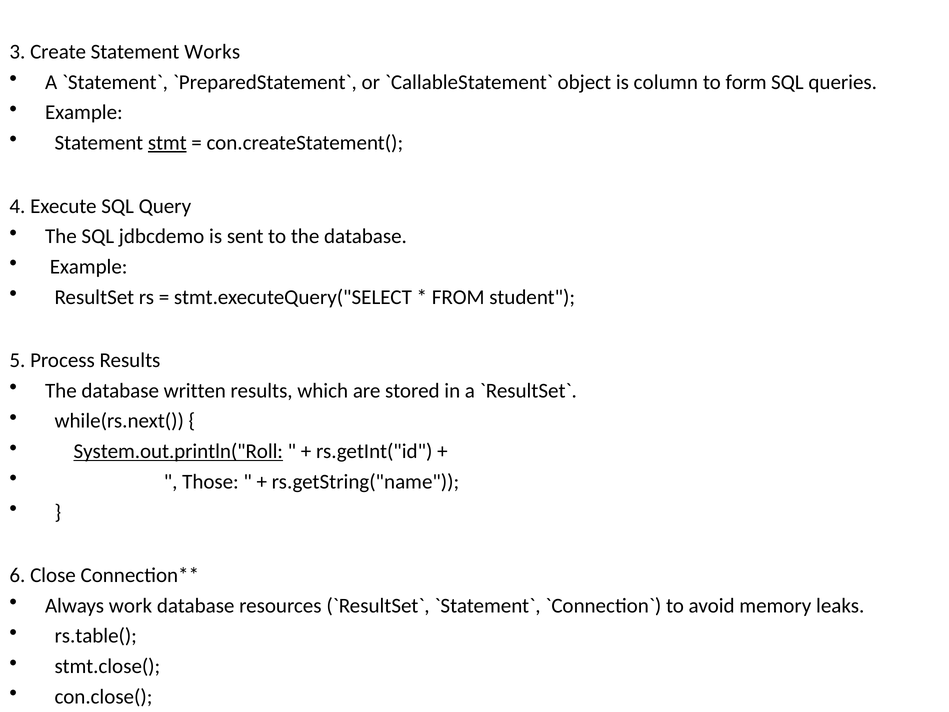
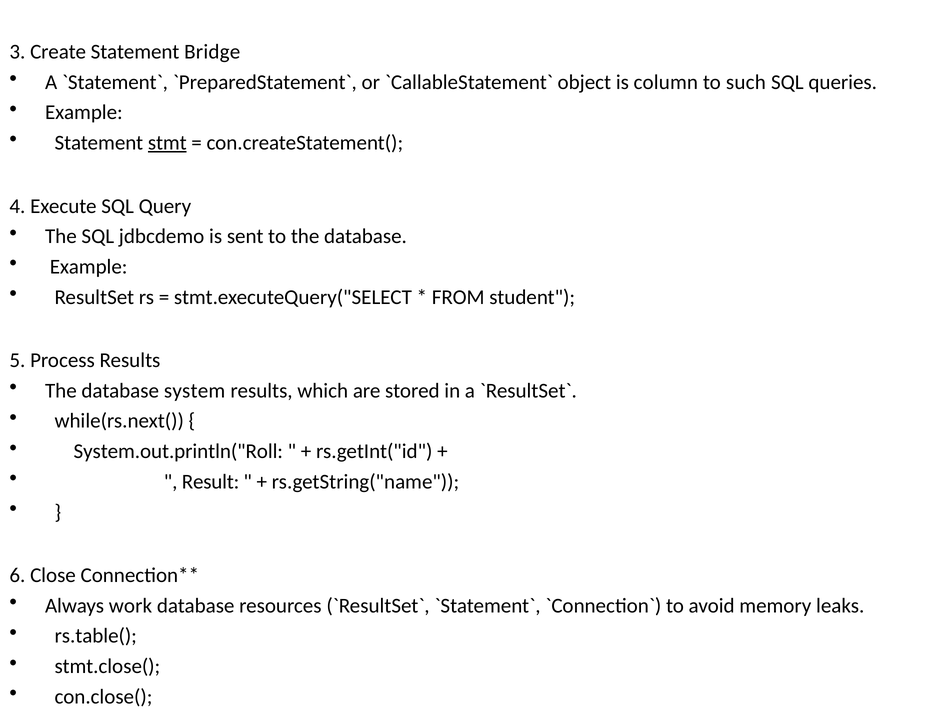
Works: Works -> Bridge (212, 52)
form: form -> such (746, 82)
written: written -> system (195, 391)
System.out.println("Roll underline: present -> none (178, 451)
Those: Those -> Result (211, 482)
